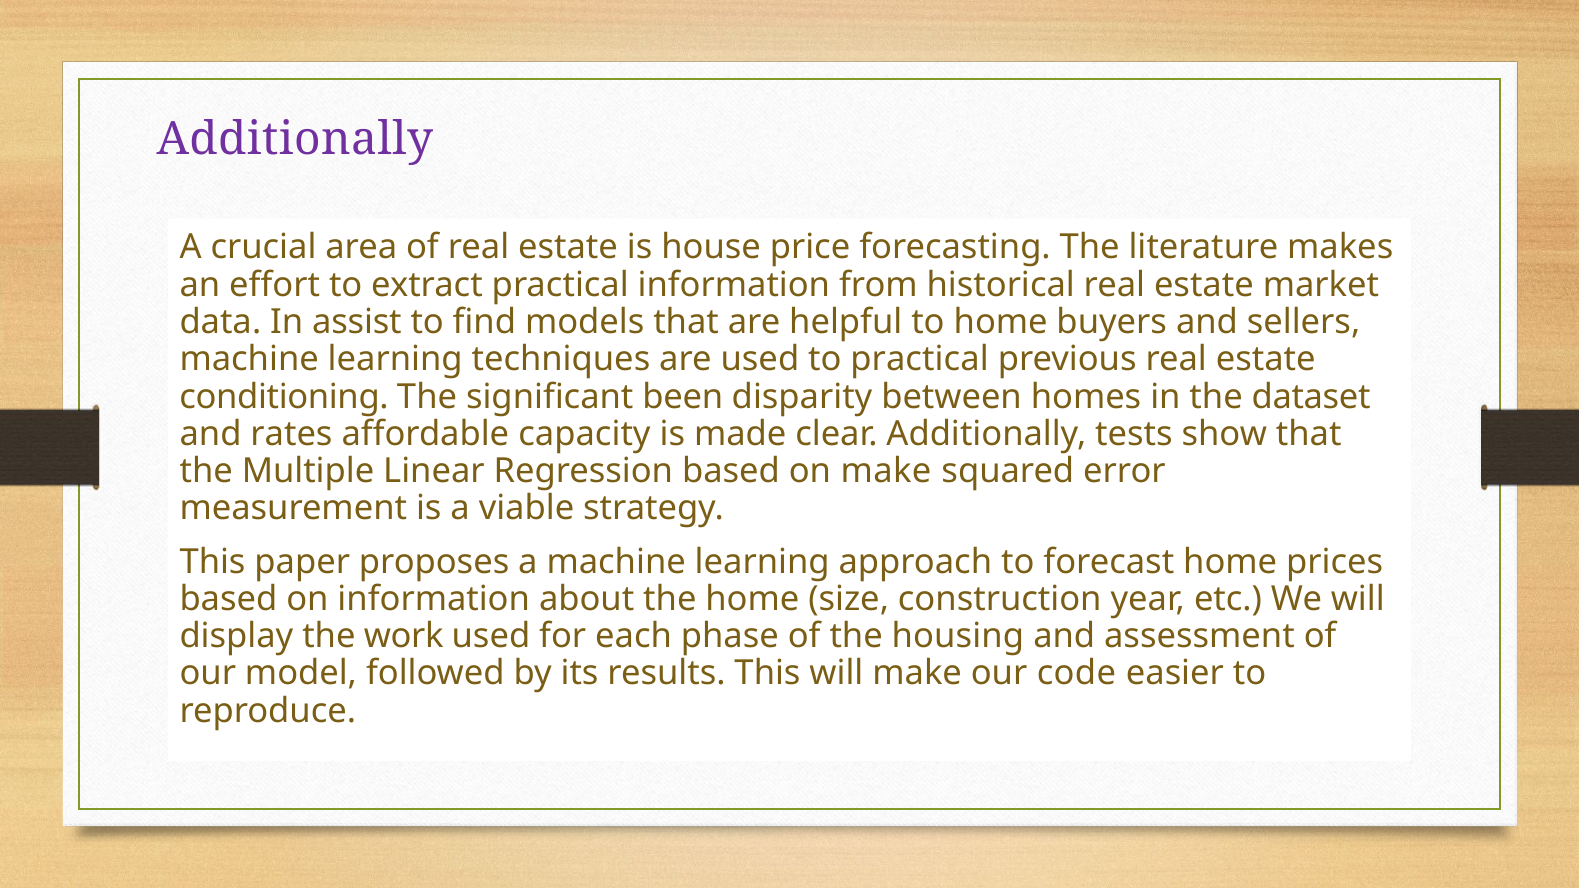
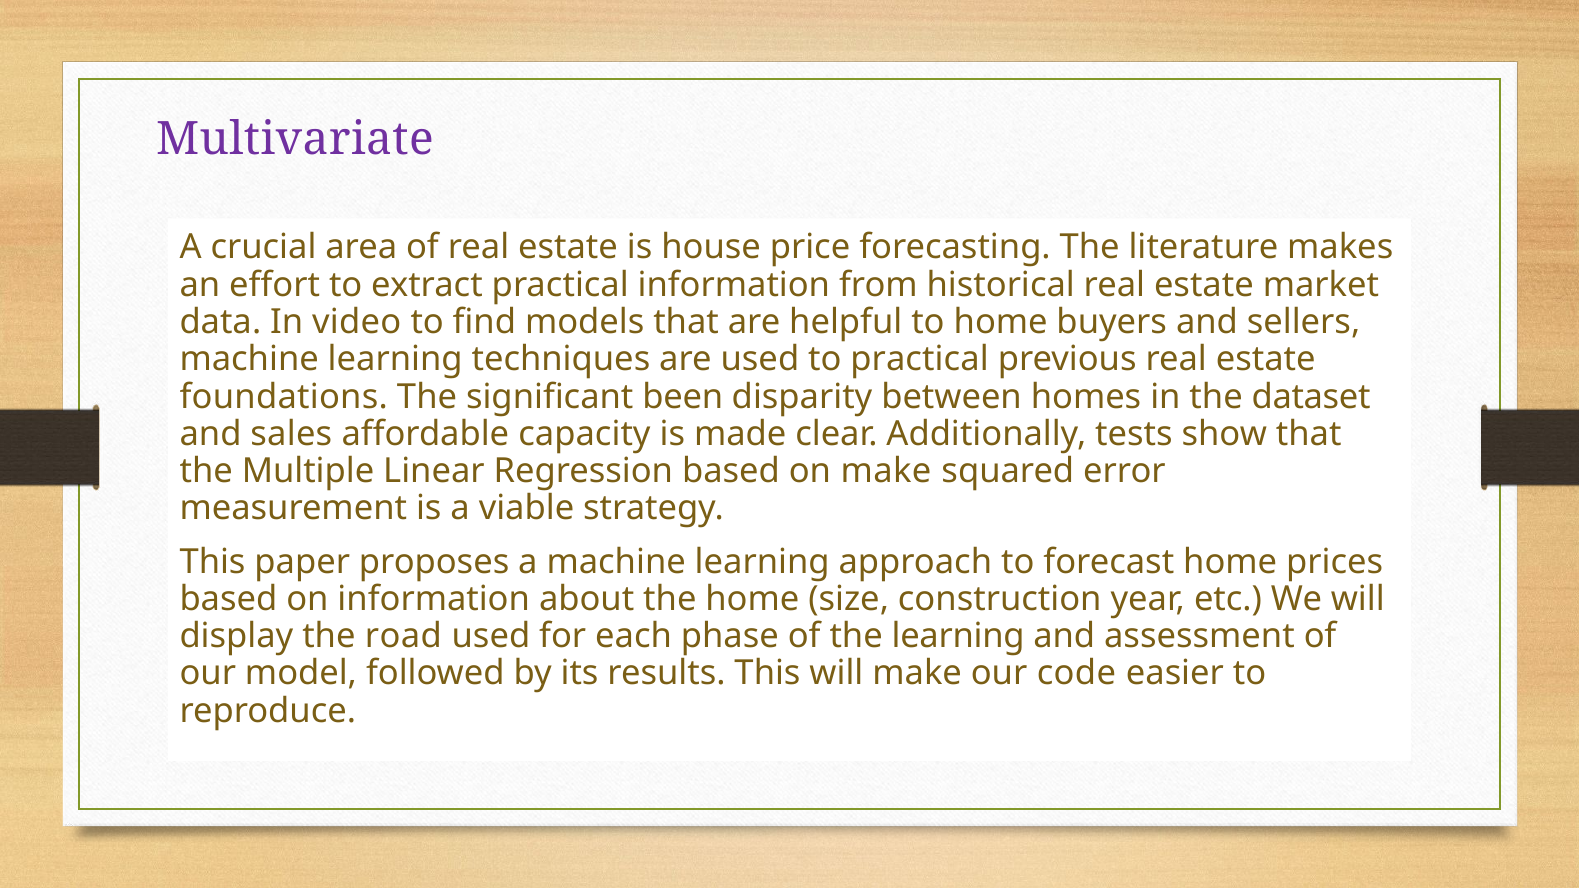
Additionally: Additionally -> Multivariate (295, 139)
assist: assist -> video (357, 322)
conditioning: conditioning -> foundations (284, 397)
rates: rates -> sales (291, 434)
work: work -> road (403, 636)
the housing: housing -> learning (958, 636)
